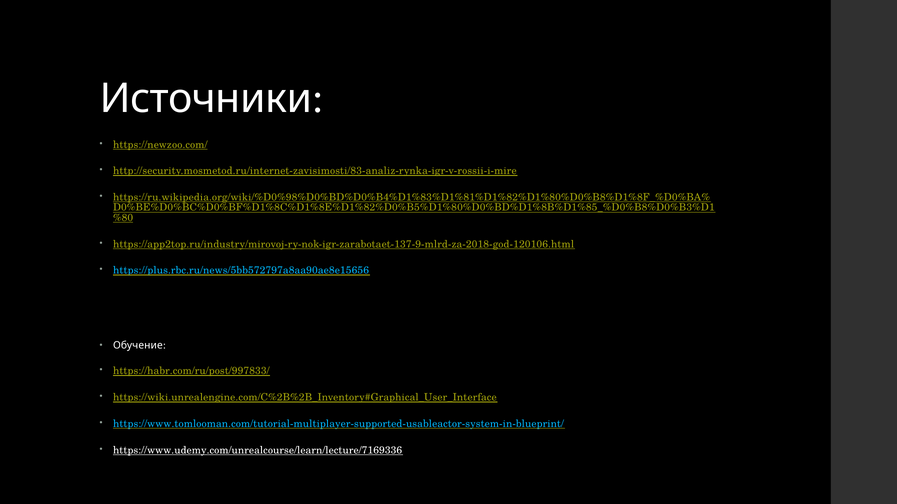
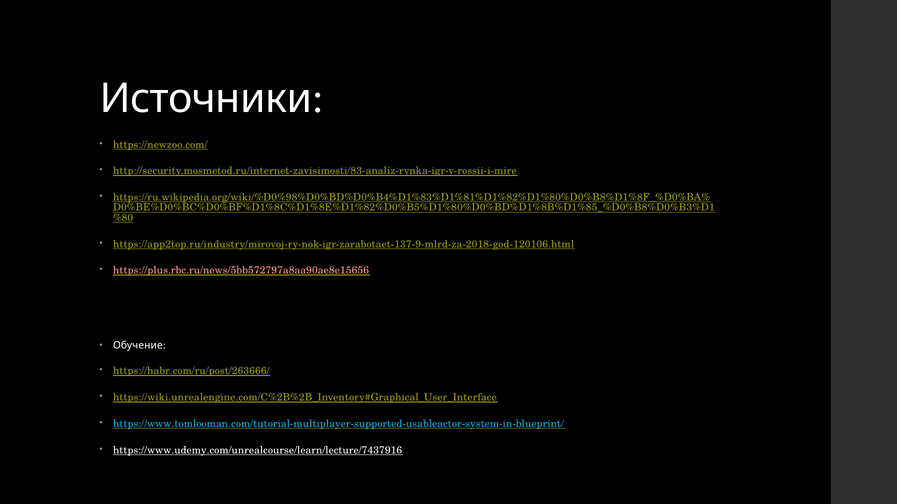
https://plus.rbc.ru/news/5bb572797a8aa90ae8e15656 colour: light blue -> pink (241, 271)
https://habr.com/ru/post/997833/: https://habr.com/ru/post/997833/ -> https://habr.com/ru/post/263666/ (191, 371)
https://www.udemy.com/unrealcourse/learn/lecture/7169336: https://www.udemy.com/unrealcourse/learn/lecture/7169336 -> https://www.udemy.com/unrealcourse/learn/lecture/7437916 (258, 451)
